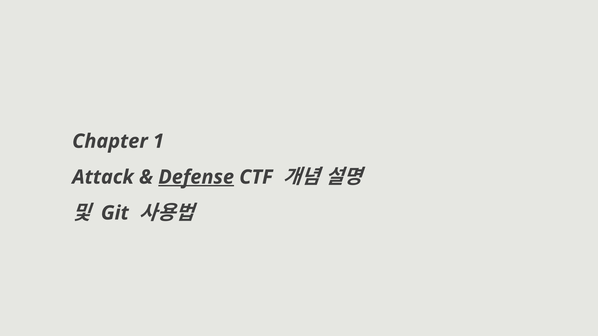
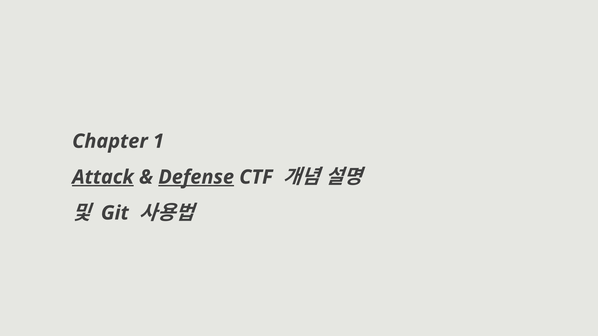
Attack underline: none -> present (103, 177)
